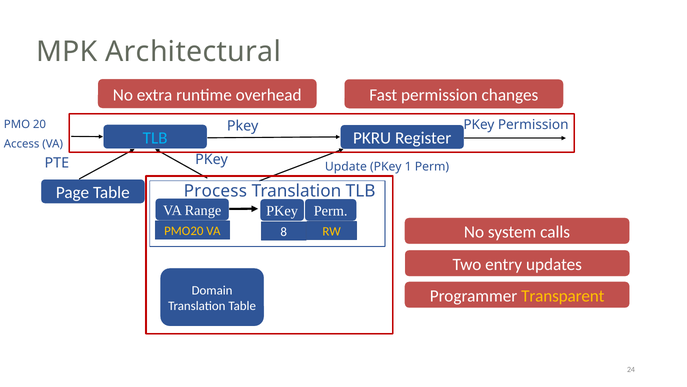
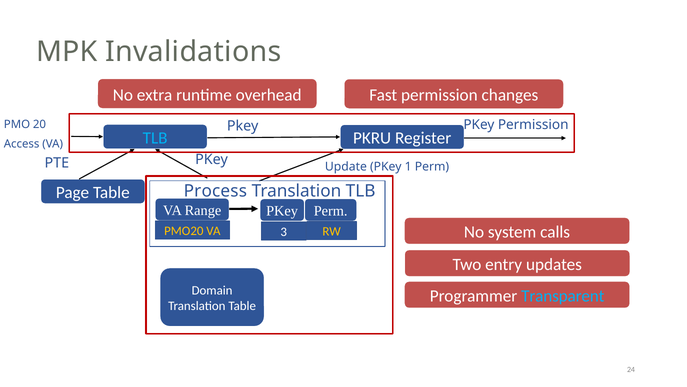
Architectural: Architectural -> Invalidations (193, 51)
8: 8 -> 3 (284, 232)
Transparent colour: yellow -> light blue (563, 295)
